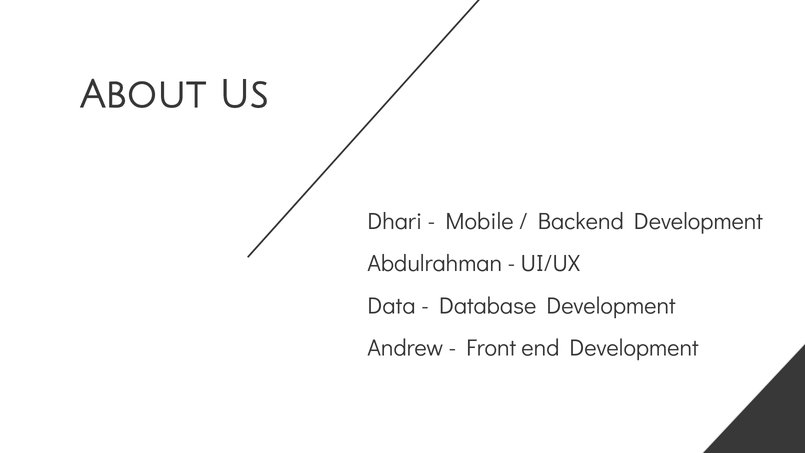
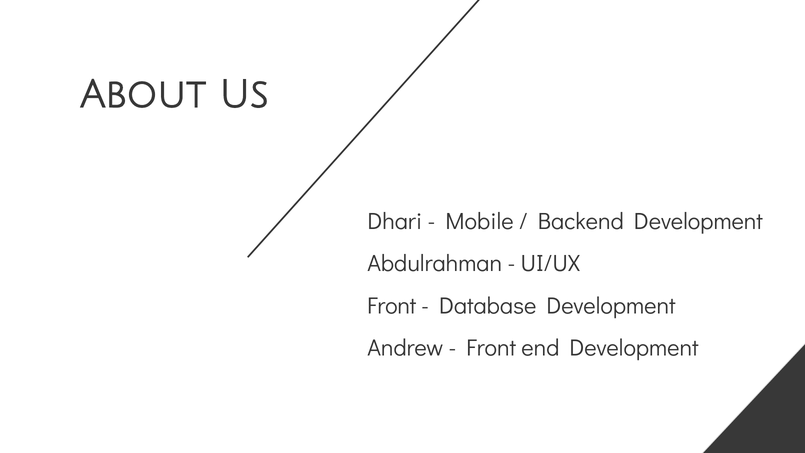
Data: Data -> Front (392, 306)
